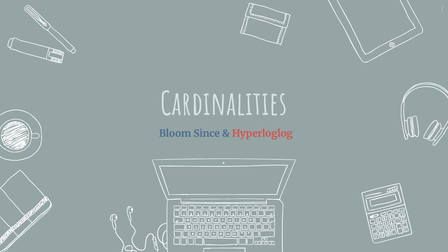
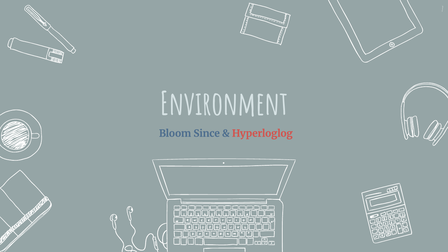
Cardinalities: Cardinalities -> Environment (224, 104)
